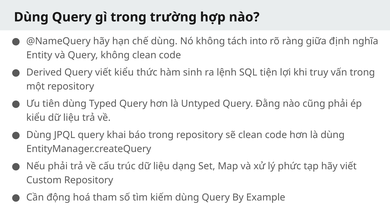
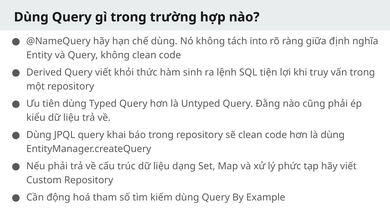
viết kiểu: kiểu -> khỏi (124, 73)
